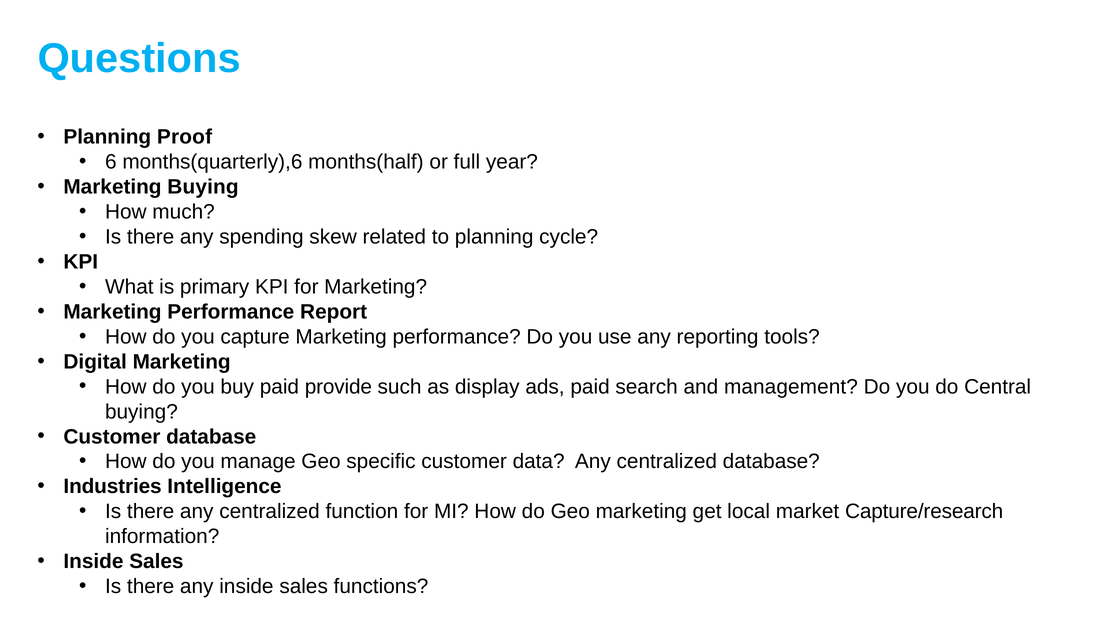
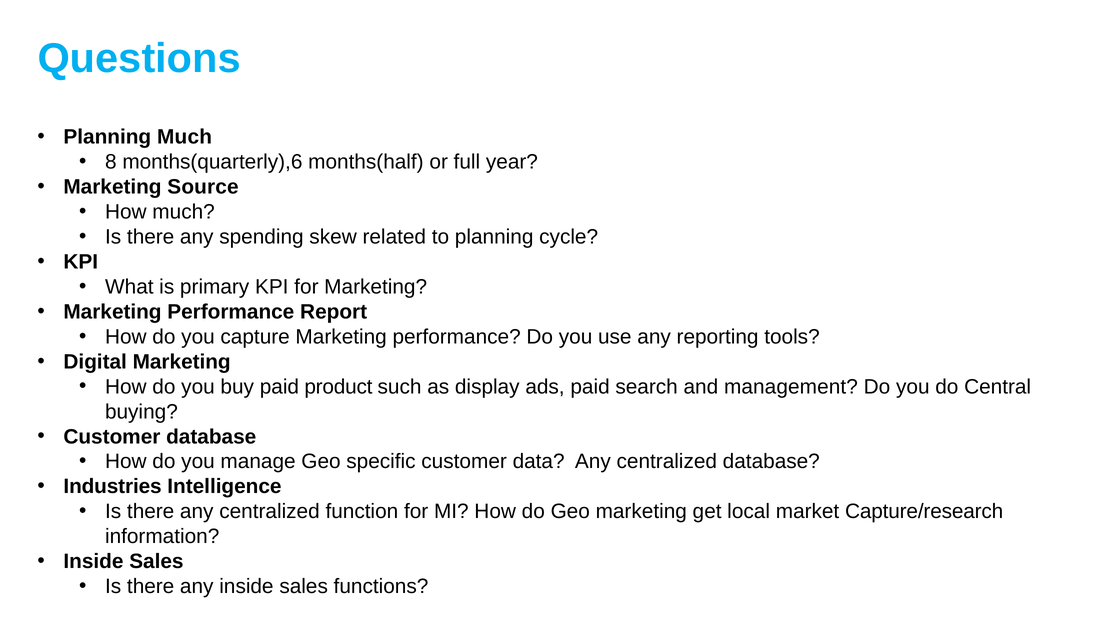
Planning Proof: Proof -> Much (185, 137)
6: 6 -> 8 (111, 162)
Marketing Buying: Buying -> Source (203, 187)
provide: provide -> product (338, 387)
